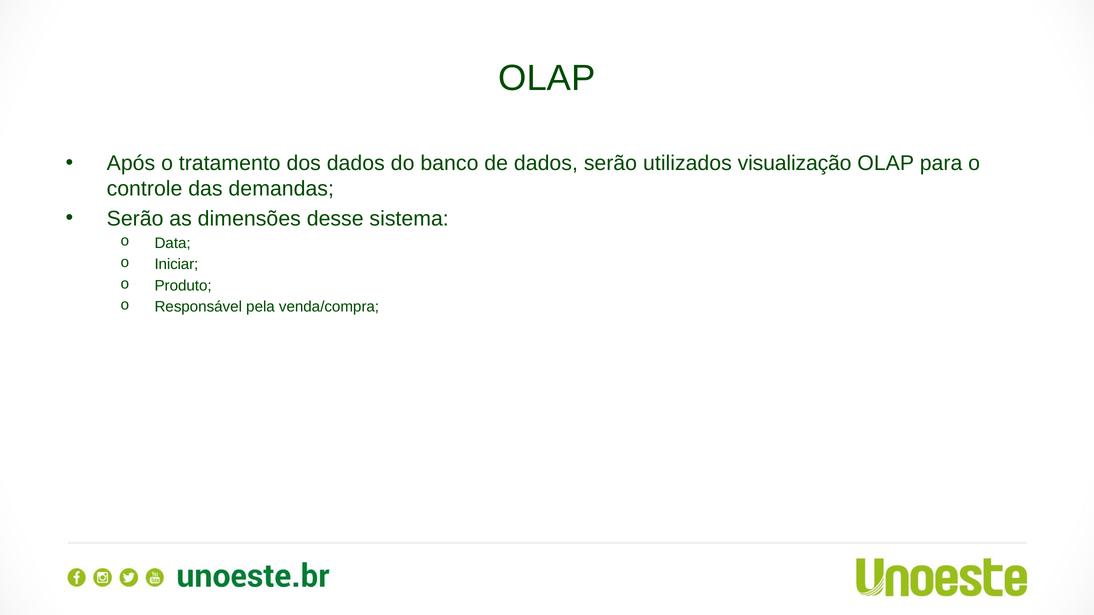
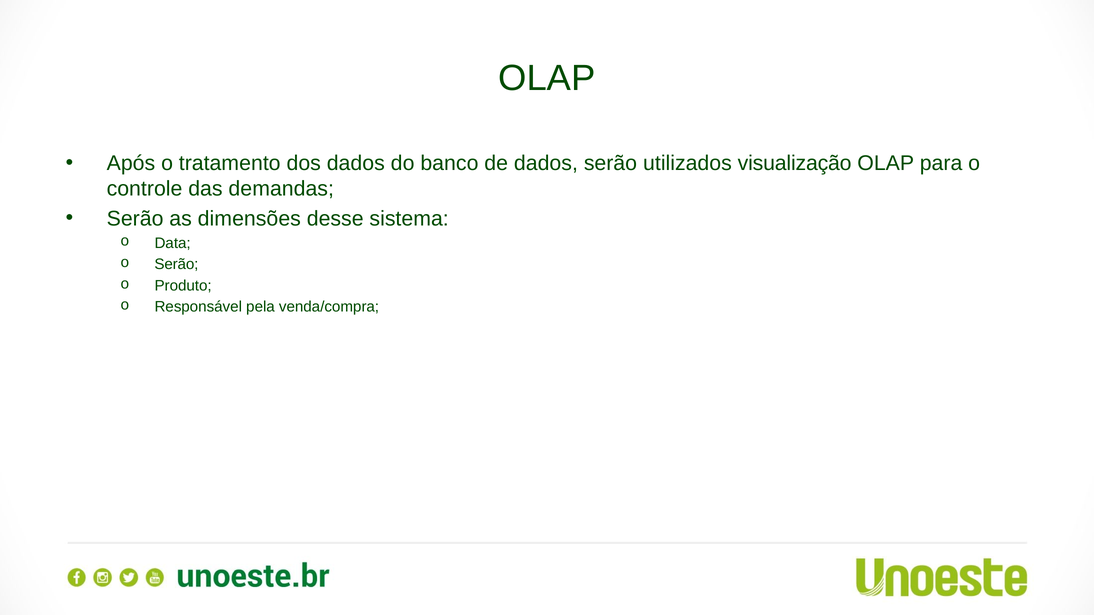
o Iniciar: Iniciar -> Serão (176, 265)
